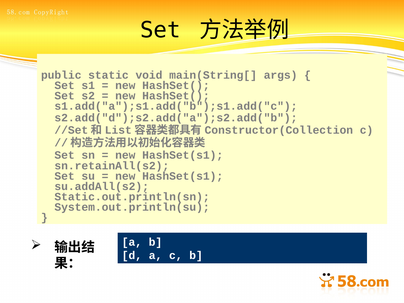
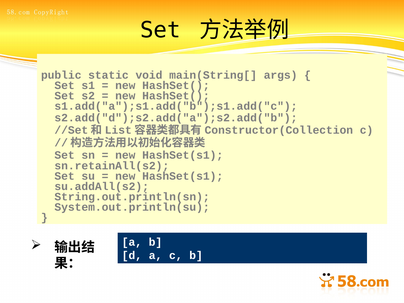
Static.out.println(sn: Static.out.println(sn -> String.out.println(sn (132, 197)
